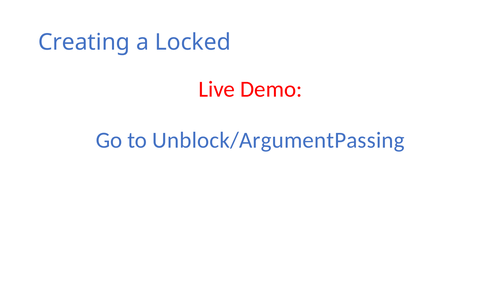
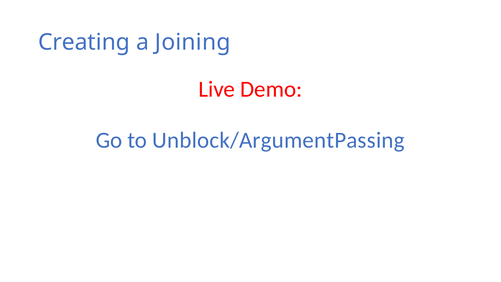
Locked: Locked -> Joining (193, 42)
